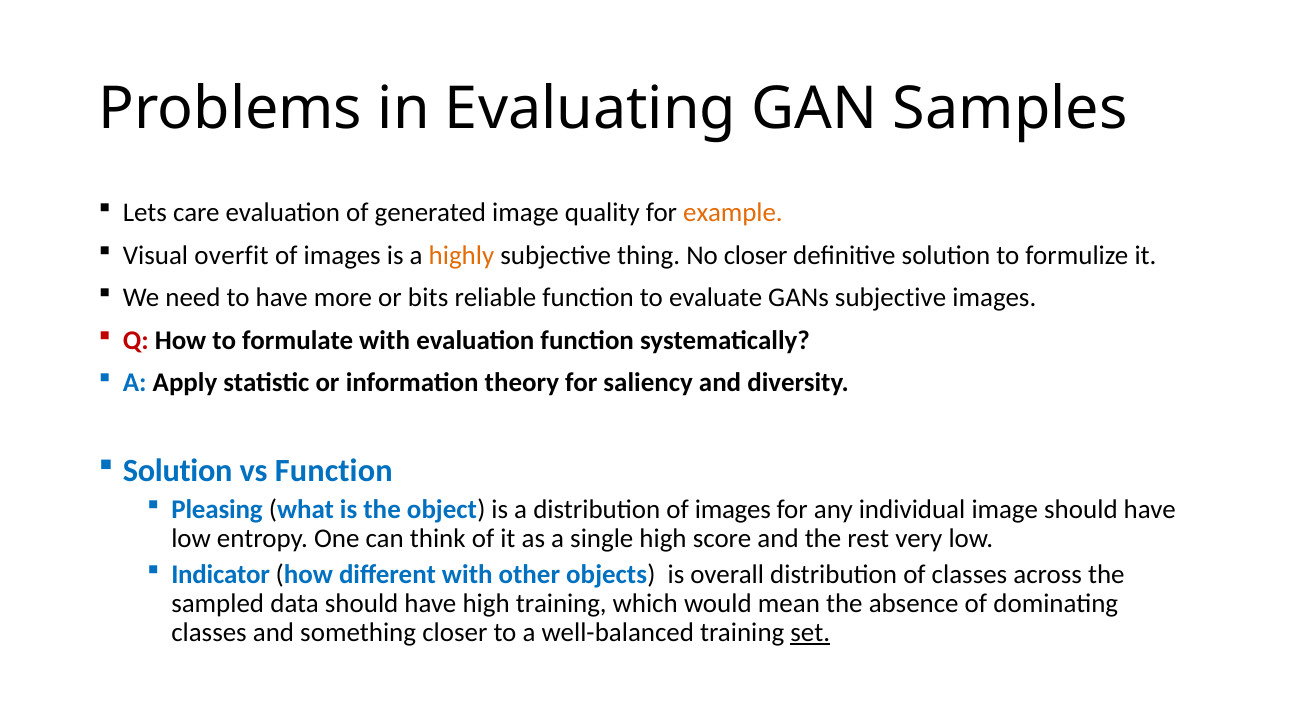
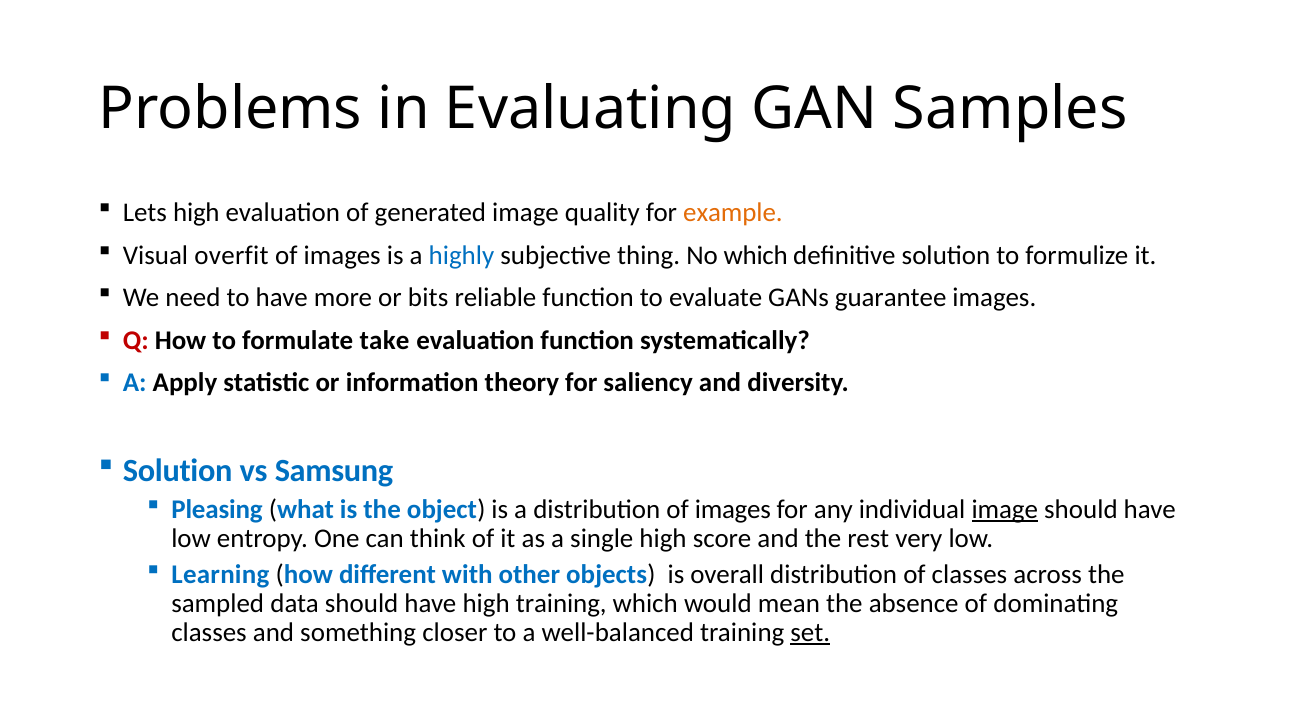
Lets care: care -> high (196, 213)
highly colour: orange -> blue (461, 255)
No closer: closer -> which (756, 255)
GANs subjective: subjective -> guarantee (891, 298)
formulate with: with -> take (385, 341)
vs Function: Function -> Samsung (334, 471)
image underline: none -> present (1005, 510)
Indicator: Indicator -> Learning (220, 575)
